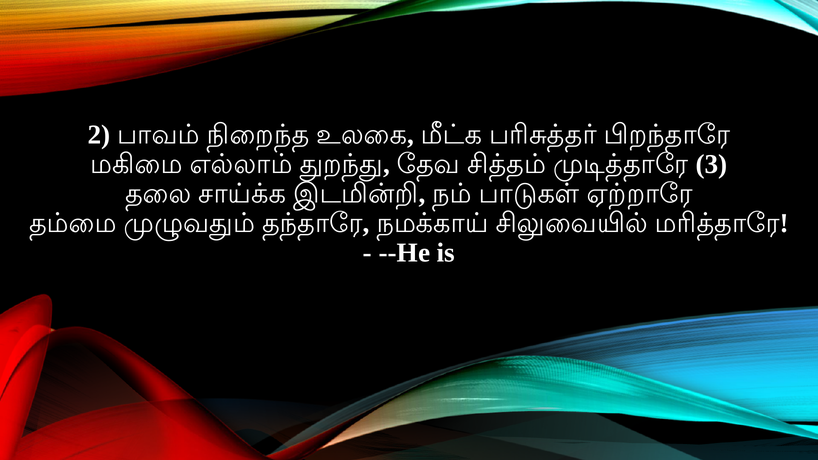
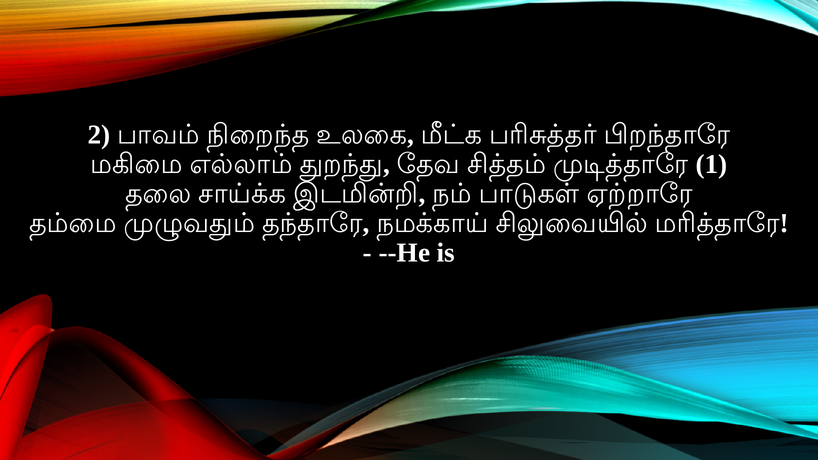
3: 3 -> 1 (712, 164)
